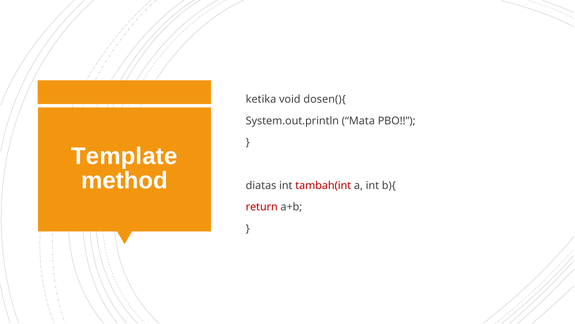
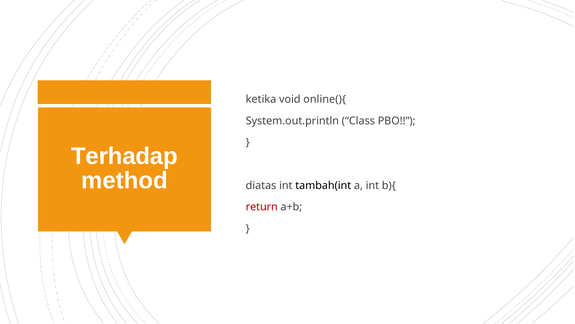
dosen(){: dosen(){ -> online(){ (325, 99)
Mata: Mata -> Class (358, 121)
Template: Template -> Terhadap (124, 156)
tambah(int colour: red -> black (323, 185)
